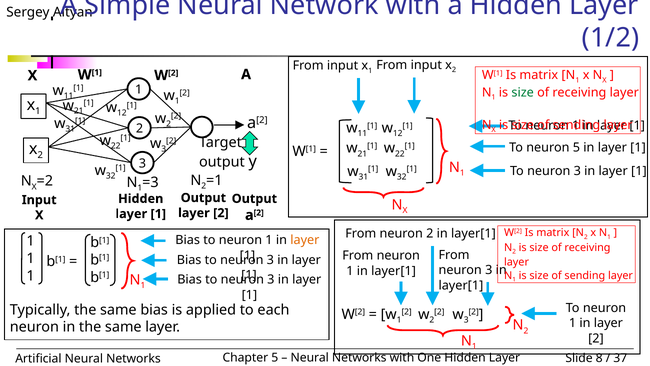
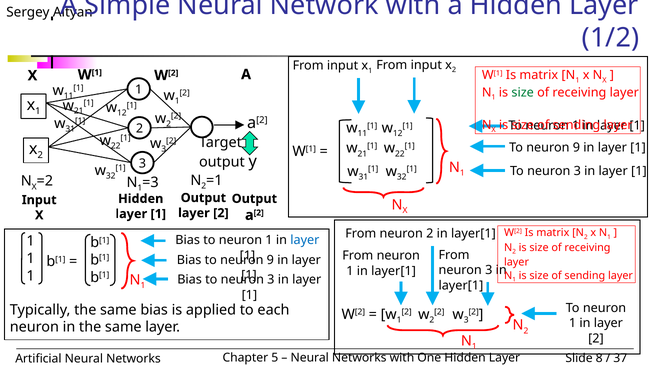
5: 5 -> 9 (576, 147)
layer colour: orange -> blue (305, 240)
3: 3 -> 9 (270, 260)
